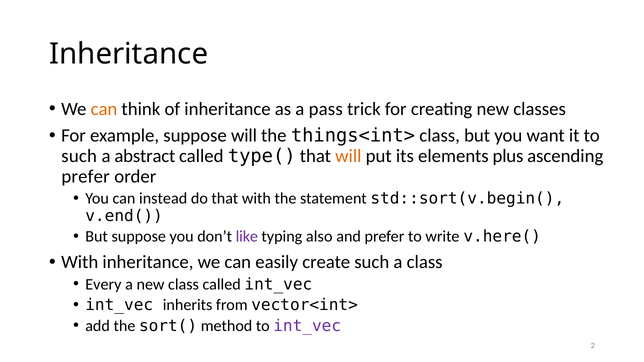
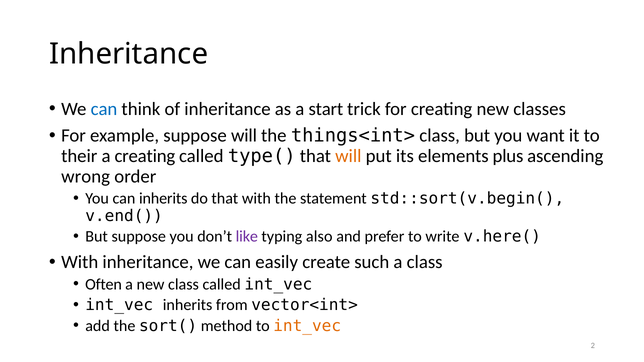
can colour: orange -> blue (104, 109)
pass: pass -> start (326, 109)
such: such -> their (79, 156)
a abstract: abstract -> creating (145, 156)
prefer: prefer -> wrong (86, 176)
can instead: instead -> inherits (163, 199)
Every: Every -> Often (104, 285)
int_vec colour: purple -> orange (307, 326)
